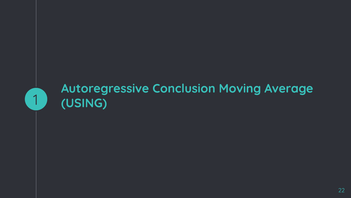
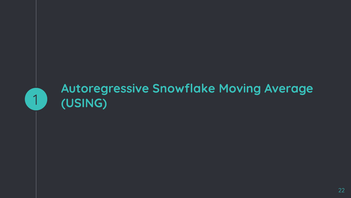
Conclusion: Conclusion -> Snowflake (184, 88)
